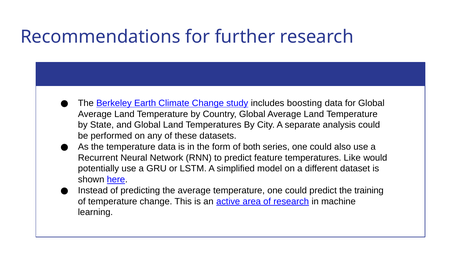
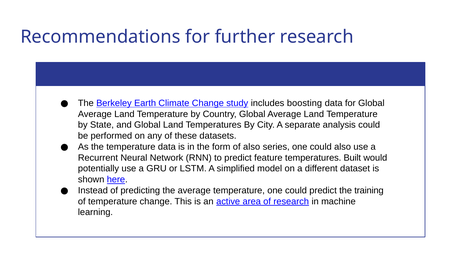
of both: both -> also (252, 147)
Like: Like -> Built (352, 158)
